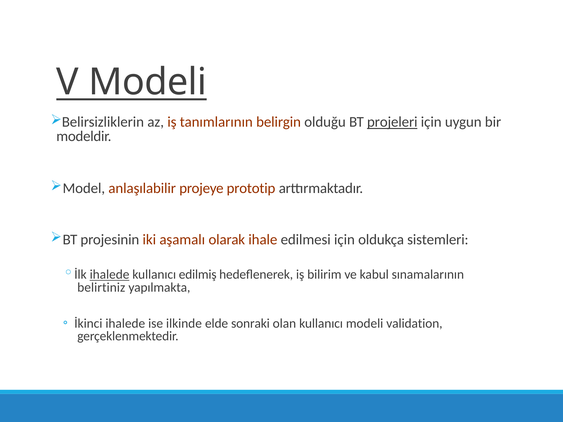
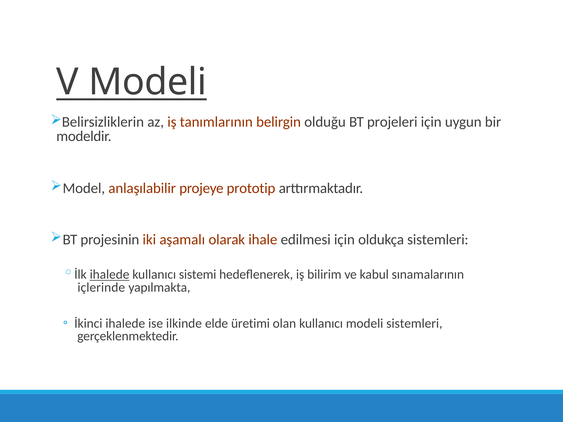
projeleri underline: present -> none (392, 122)
edilmiş: edilmiş -> sistemi (198, 275)
belirtiniz: belirtiniz -> içlerinde (101, 288)
sonraki: sonraki -> üretimi (250, 324)
modeli validation: validation -> sistemleri (414, 324)
